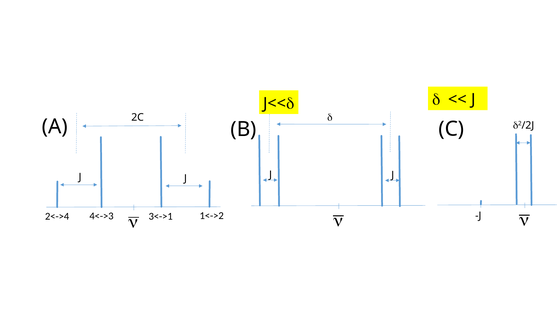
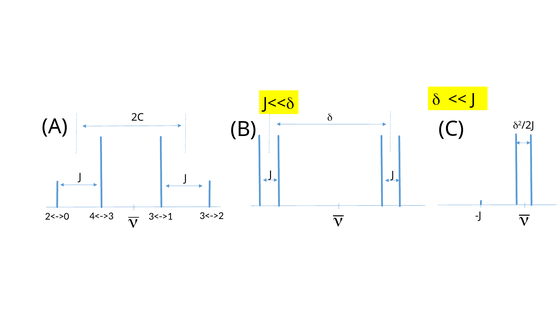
2<->4: 2<->4 -> 2<->0 (57, 217)
1<->2: 1<->2 -> 3<->2 (212, 216)
